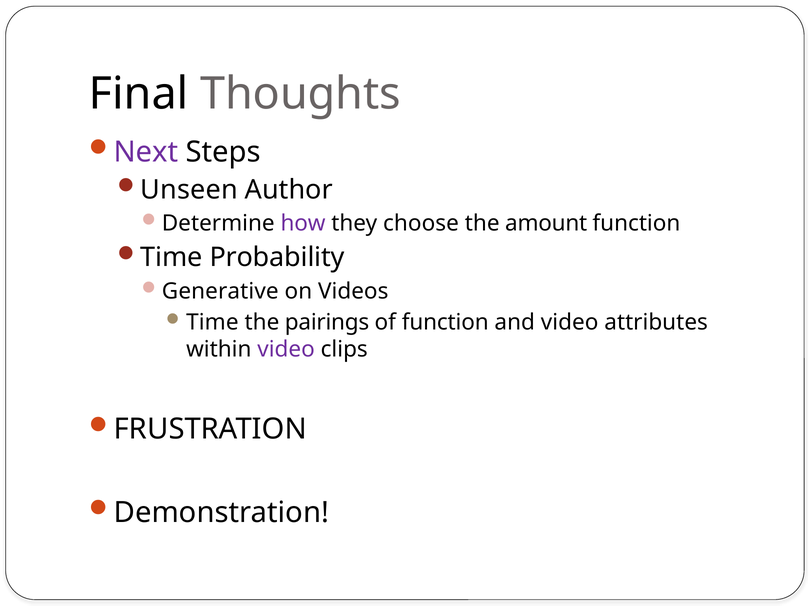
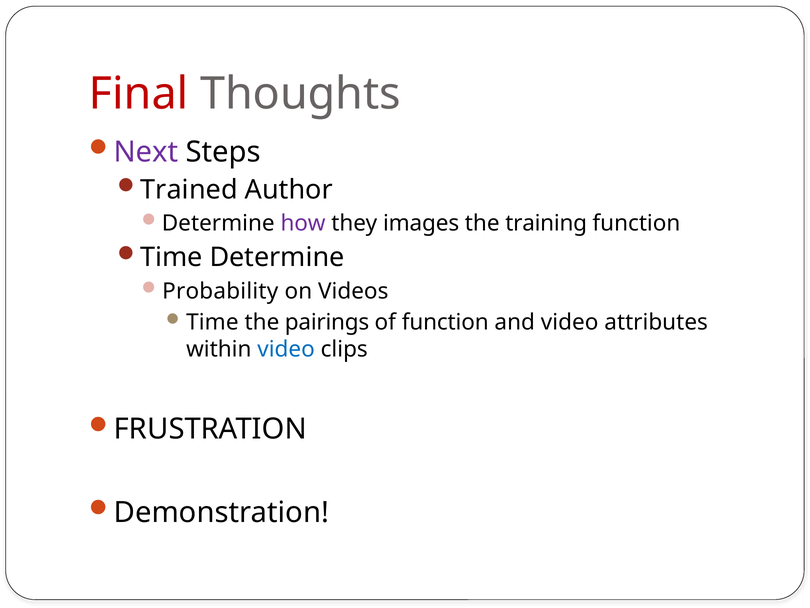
Final colour: black -> red (139, 94)
Unseen: Unseen -> Trained (189, 190)
choose: choose -> images (421, 223)
amount: amount -> training (546, 223)
Time Probability: Probability -> Determine (277, 257)
Generative: Generative -> Probability (220, 291)
video colour: purple -> blue (286, 349)
